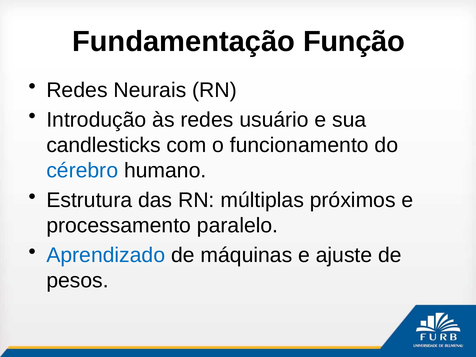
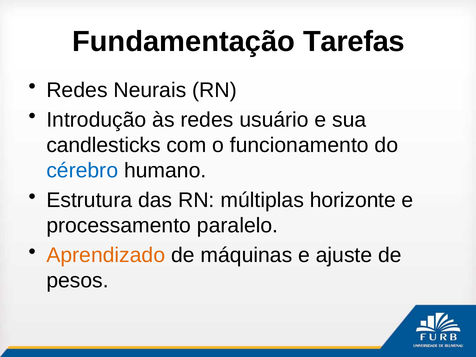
Função: Função -> Tarefas (354, 42)
próximos: próximos -> horizonte (353, 200)
Aprendizado colour: blue -> orange (106, 255)
